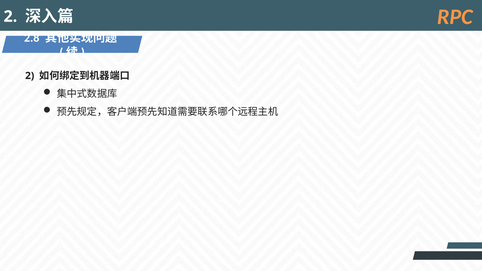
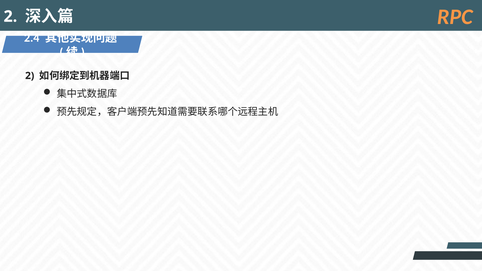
2.8: 2.8 -> 2.4 (32, 38)
